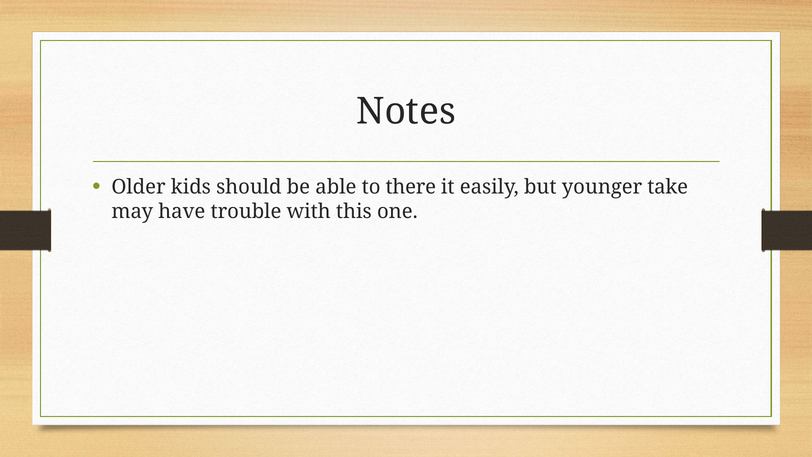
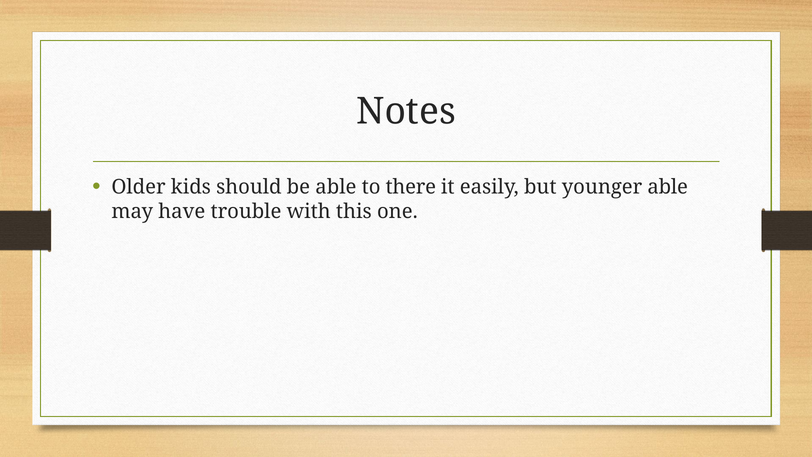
younger take: take -> able (668, 187)
